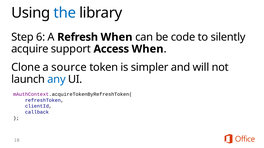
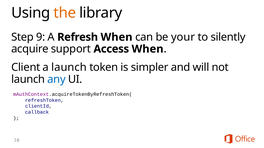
the colour: blue -> orange (65, 13)
6: 6 -> 9 (41, 37)
code: code -> your (183, 37)
Clone: Clone -> Client (26, 68)
a source: source -> launch (69, 68)
